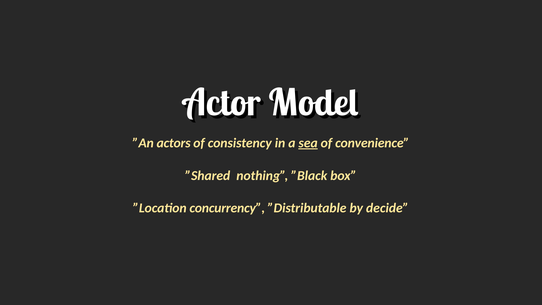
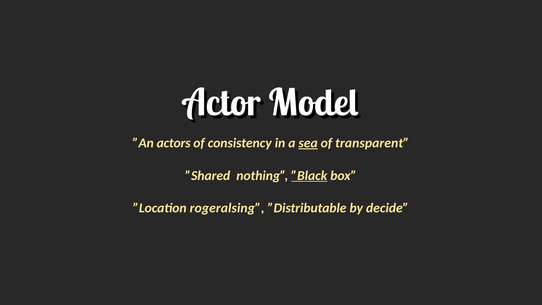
convenience: convenience -> transparent (372, 143)
”Black underline: none -> present (309, 175)
concurrency: concurrency -> rogeralsing (227, 208)
